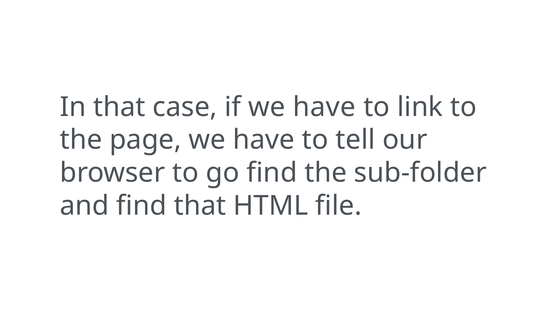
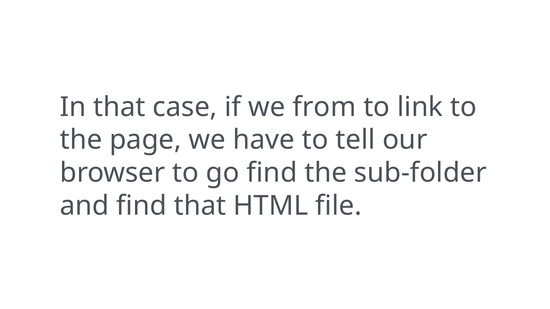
if we have: have -> from (324, 107)
